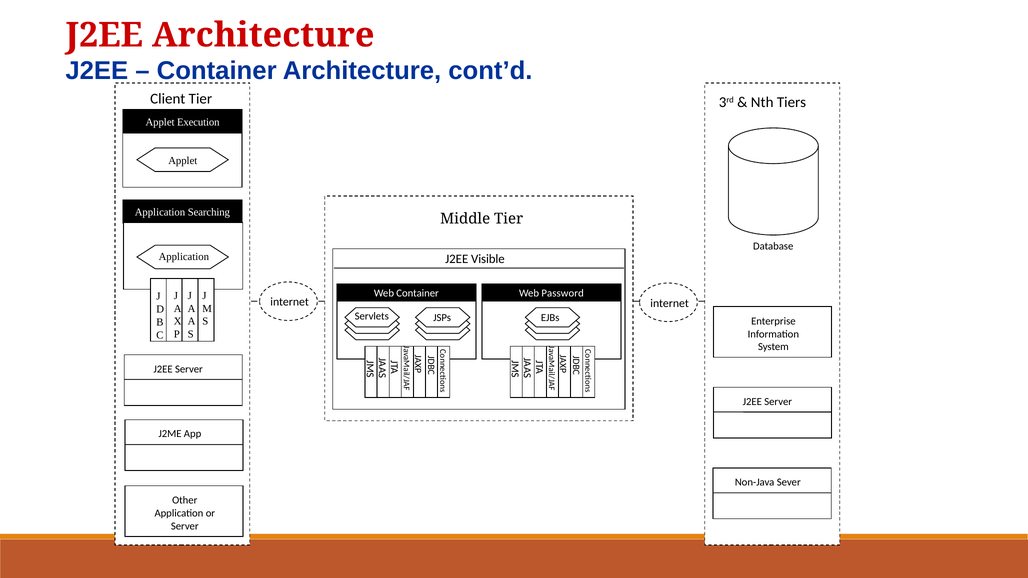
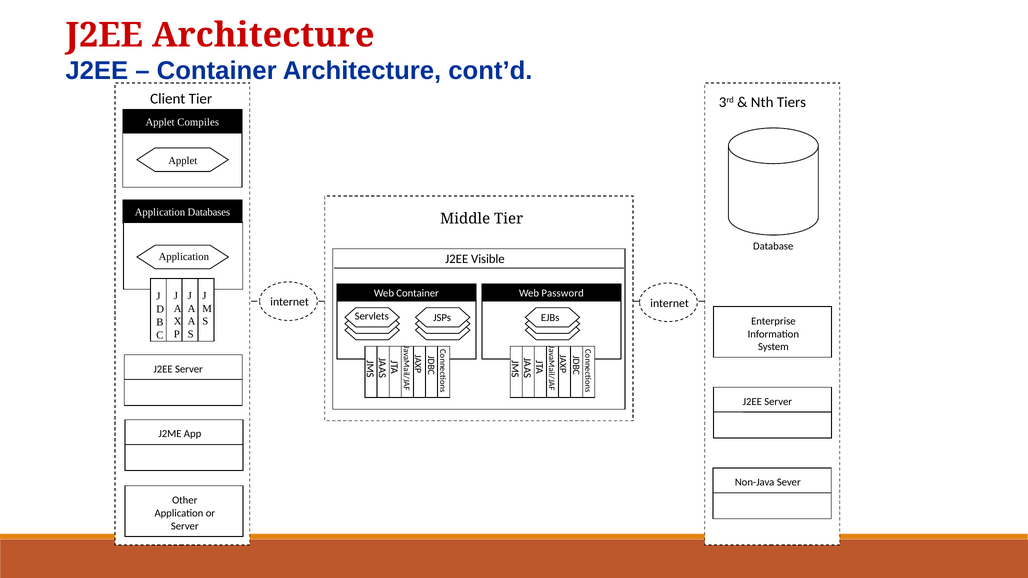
Execution: Execution -> Compiles (198, 122)
Searching: Searching -> Databases (209, 212)
